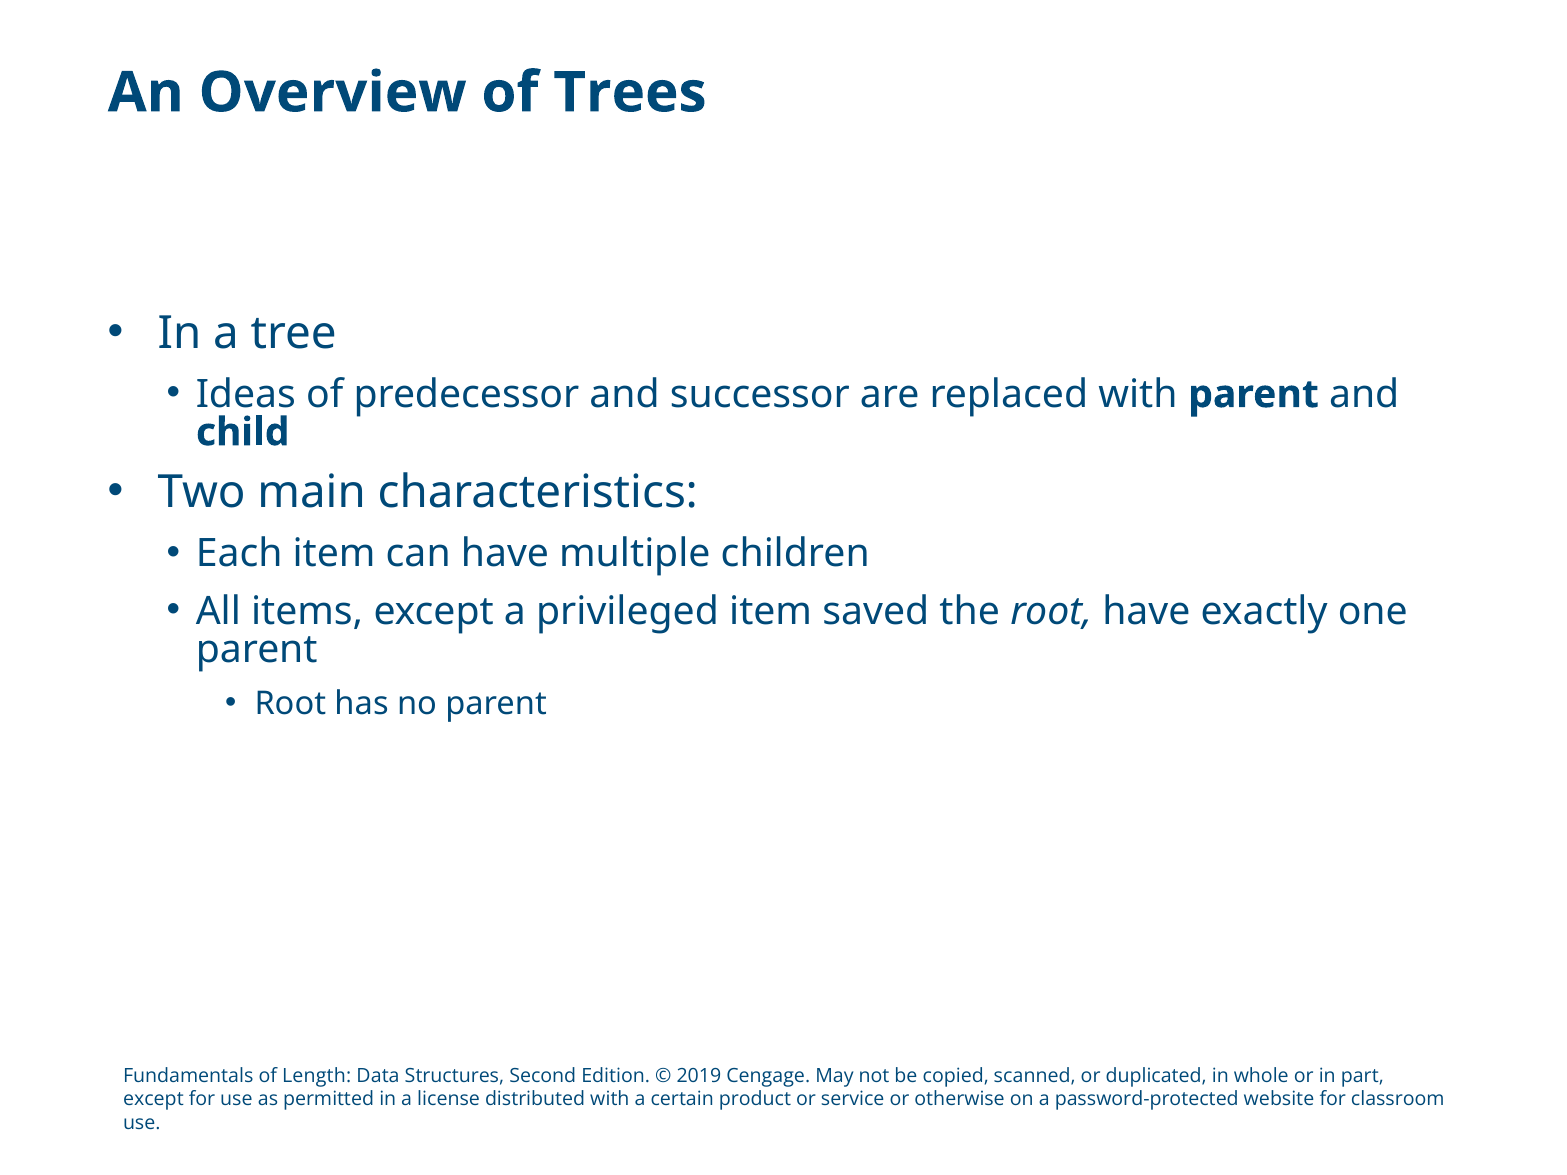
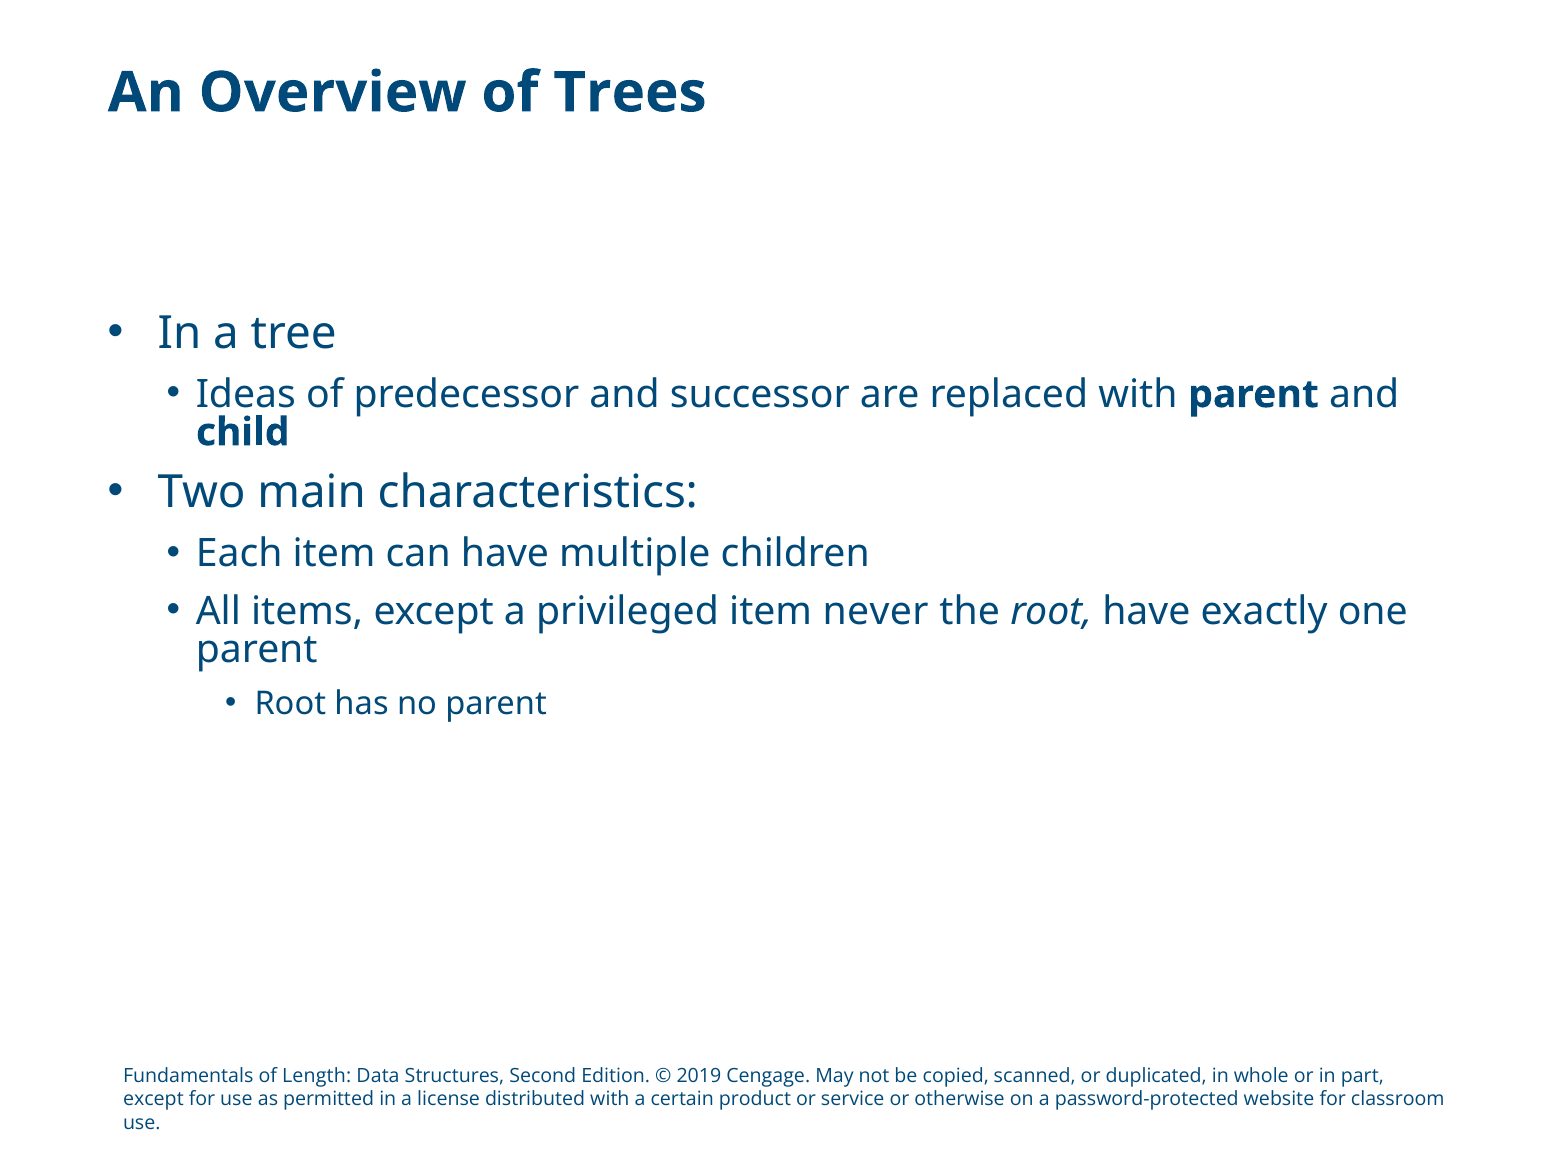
saved: saved -> never (876, 612)
